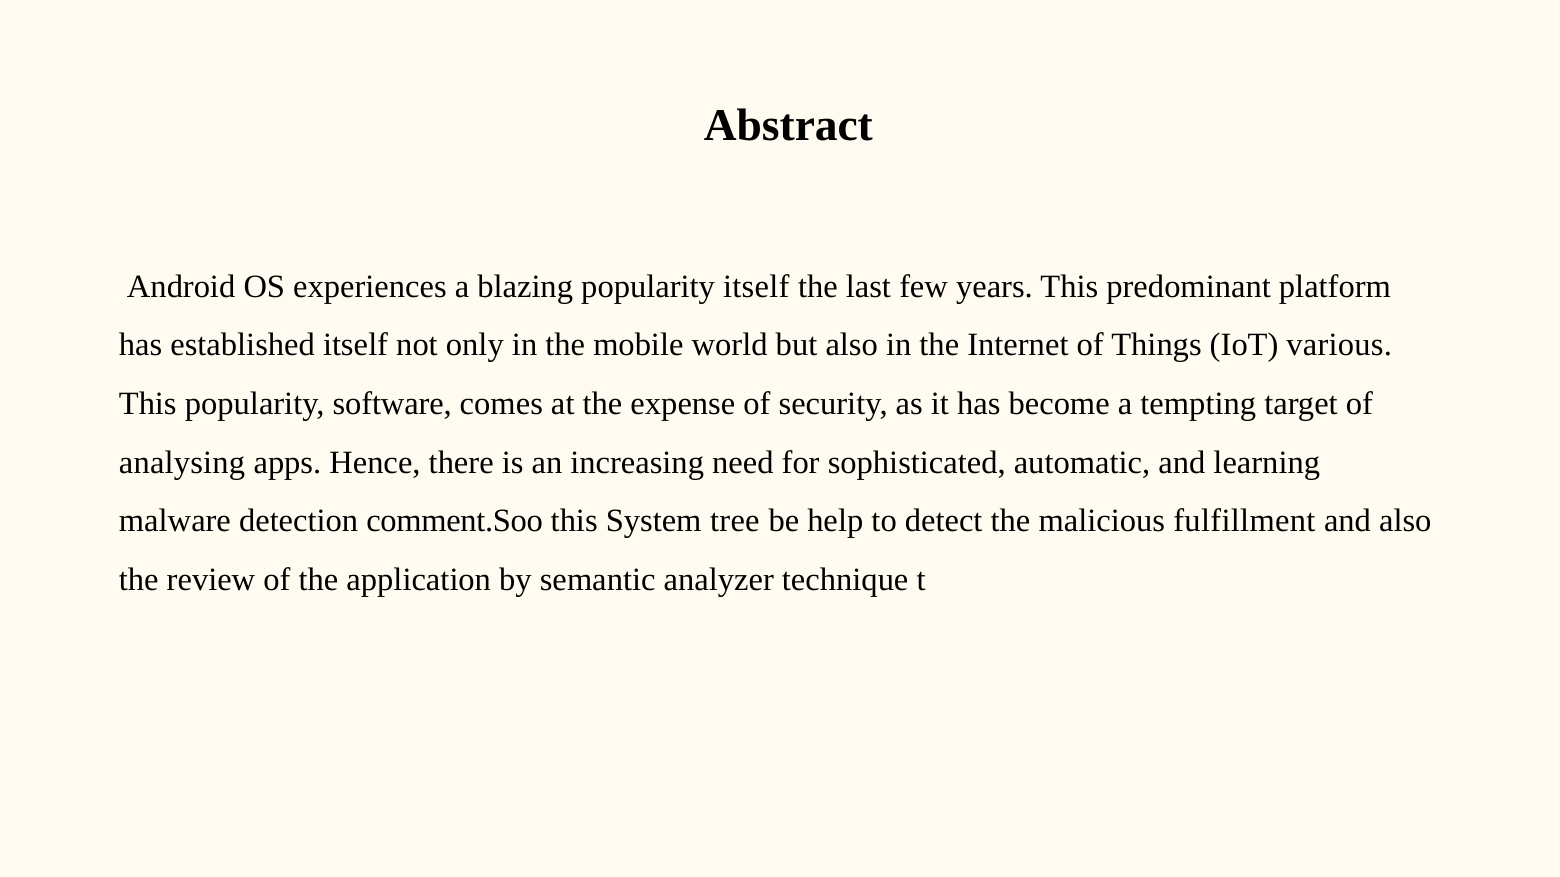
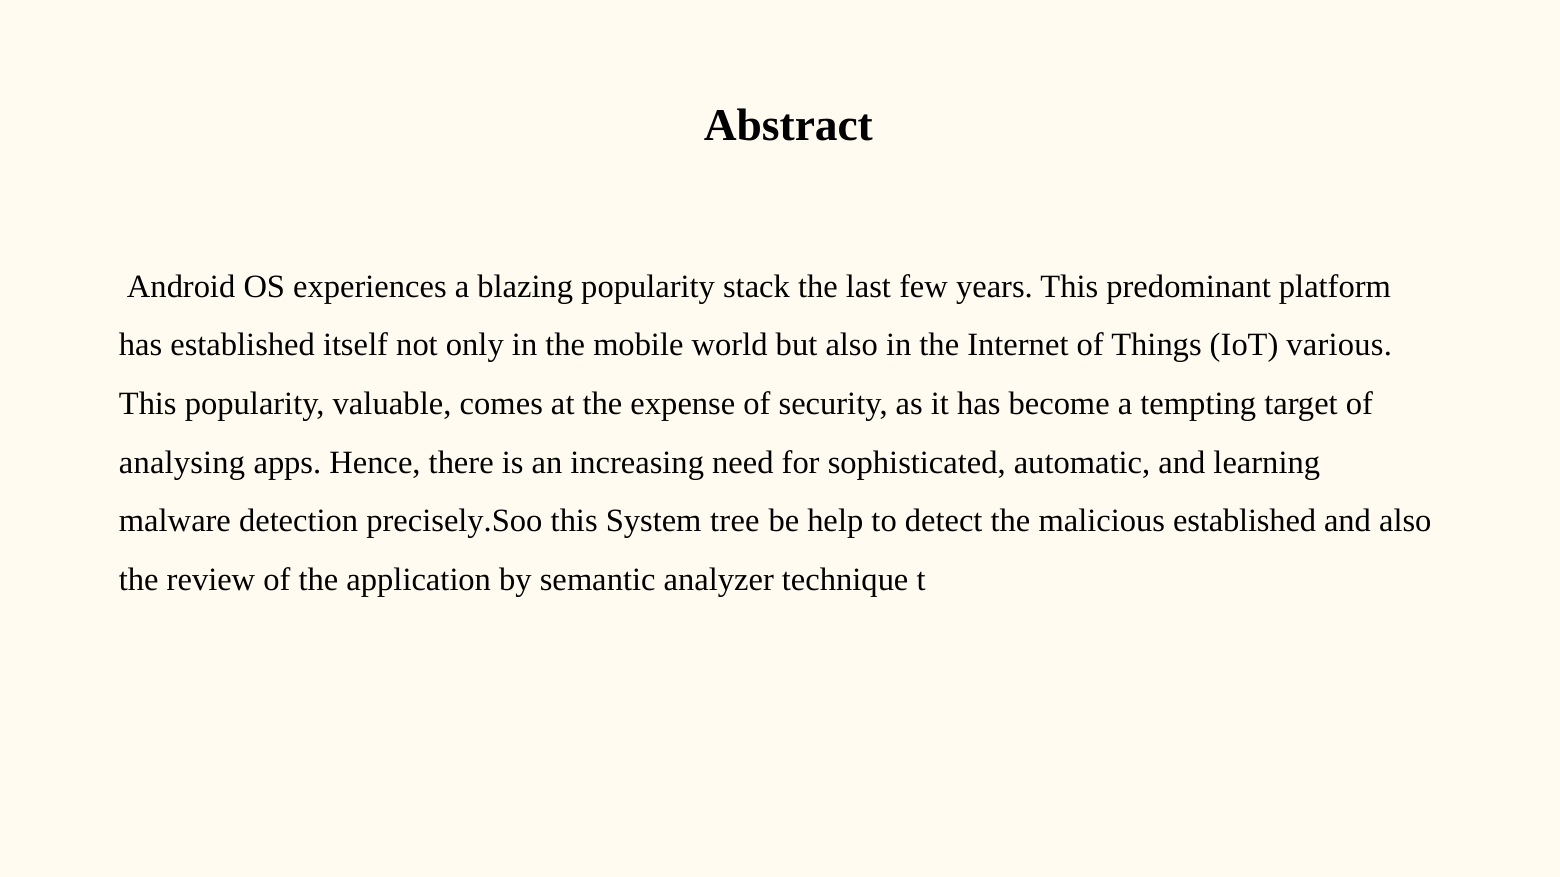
popularity itself: itself -> stack (756, 287)
software: software -> valuable (392, 404)
comment.Soo: comment.Soo -> precisely.Soo (454, 521)
malicious fulfillment: fulfillment -> established (1245, 521)
